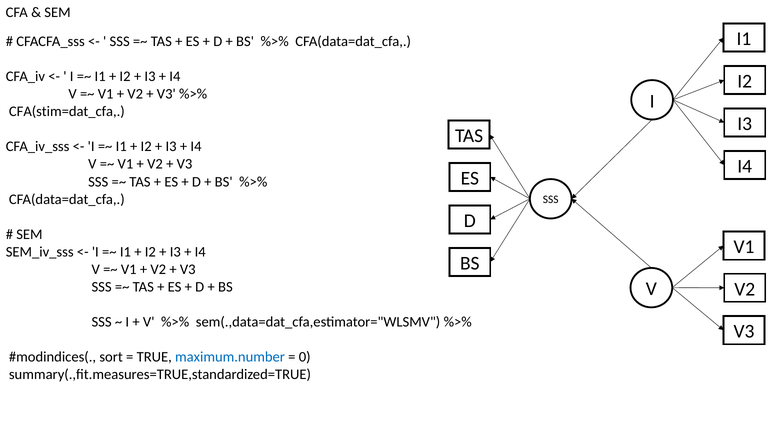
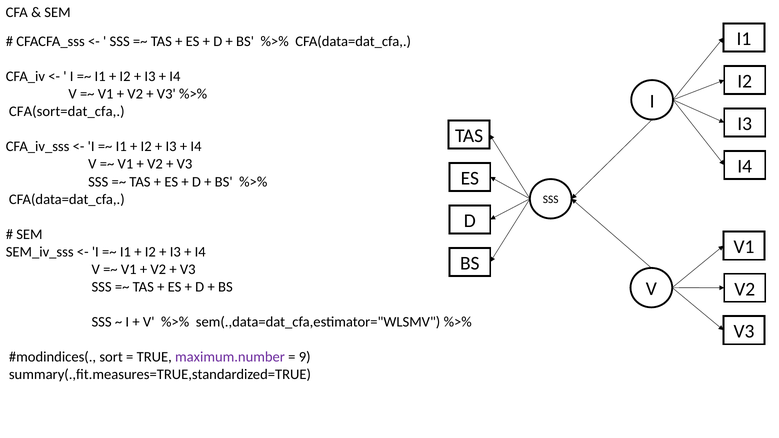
CFA(stim=dat_cfa: CFA(stim=dat_cfa -> CFA(sort=dat_cfa (67, 112)
maximum.number colour: blue -> purple (230, 357)
0: 0 -> 9 (305, 357)
